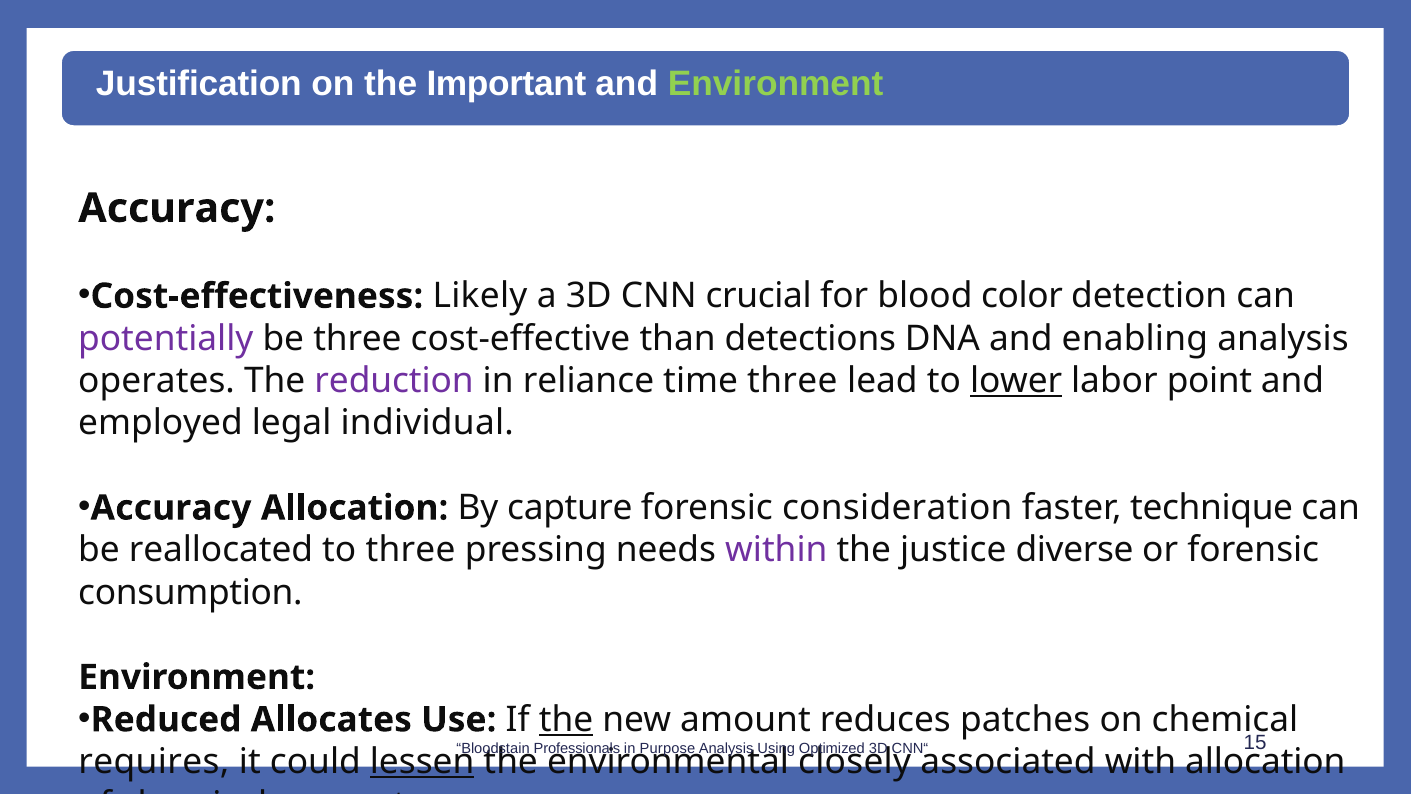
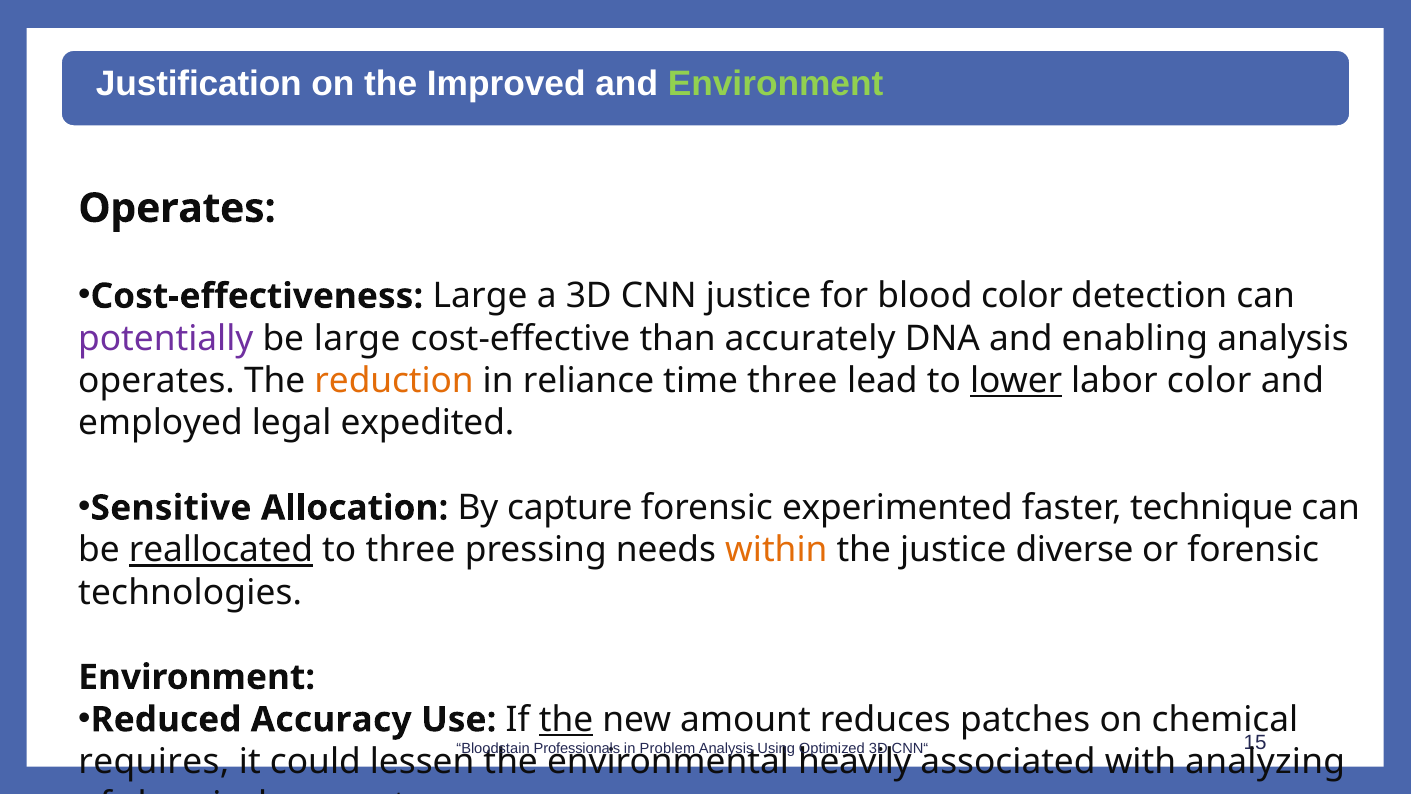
Important: Important -> Improved (506, 84)
Accuracy: Accuracy -> Operates (177, 208)
Cost-effectiveness Likely: Likely -> Large (480, 296)
CNN crucial: crucial -> justice (759, 296)
be three: three -> large (357, 338)
detections: detections -> accurately (810, 338)
reduction colour: purple -> orange (394, 381)
labor point: point -> color (1209, 381)
individual: individual -> expedited (427, 423)
Accuracy: Accuracy -> Sensitive (171, 508)
consideration: consideration -> experimented (897, 508)
reallocated underline: none -> present (221, 550)
within colour: purple -> orange (776, 550)
consumption: consumption -> technologies (190, 592)
Allocates: Allocates -> Accuracy (331, 719)
Purpose: Purpose -> Problem (668, 748)
lessen underline: present -> none (422, 762)
closely: closely -> heavily (855, 762)
with allocation: allocation -> analyzing (1265, 762)
